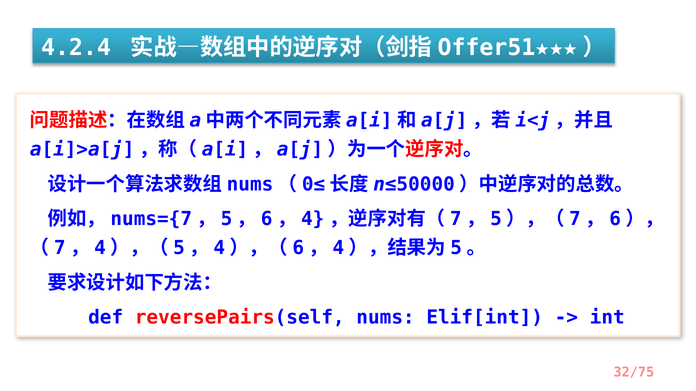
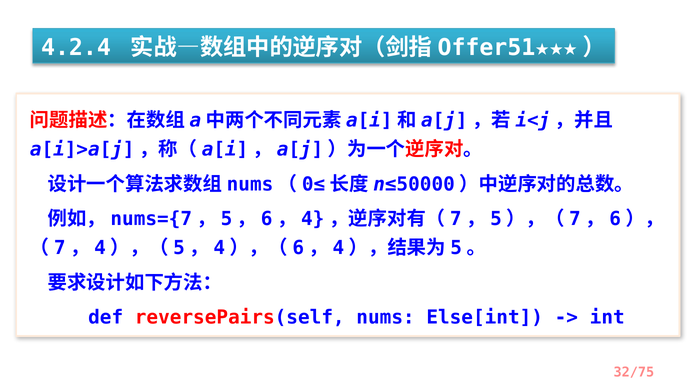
Elif[int: Elif[int -> Else[int (485, 318)
